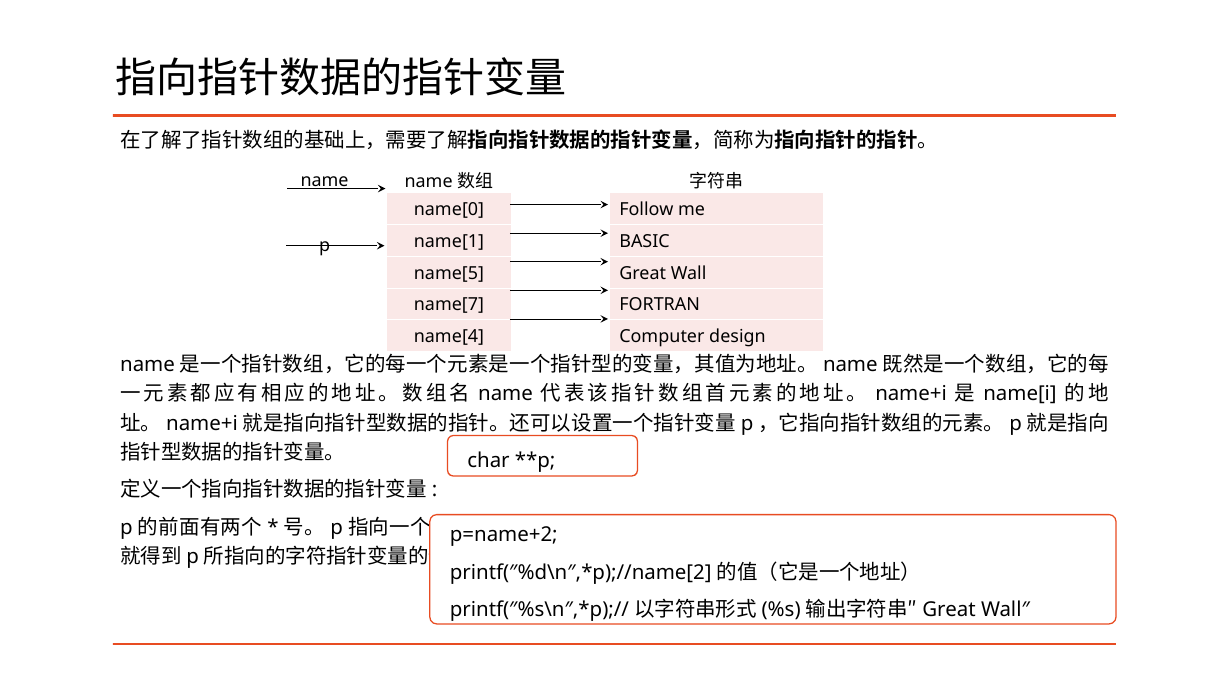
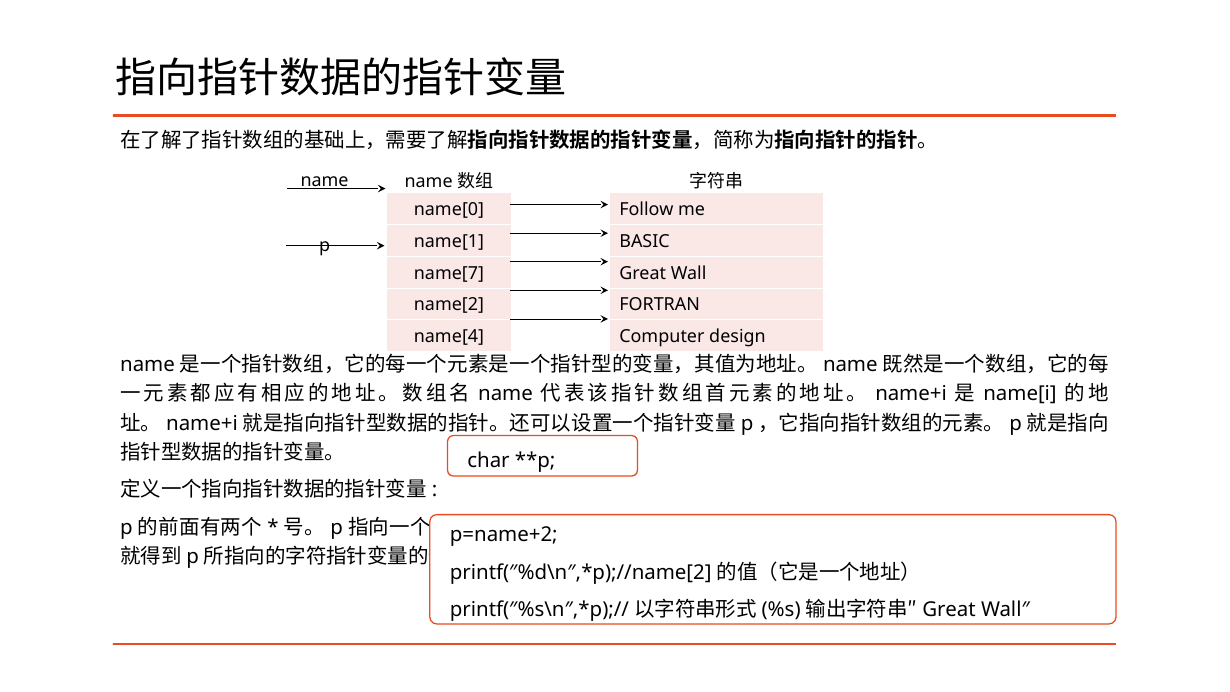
name[5: name[5 -> name[7 (449, 273)
name[7: name[7 -> name[2 (449, 305)
